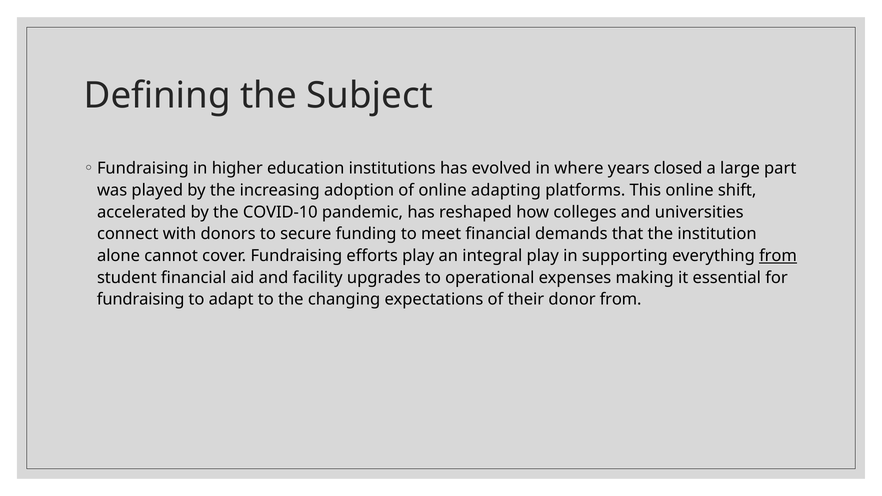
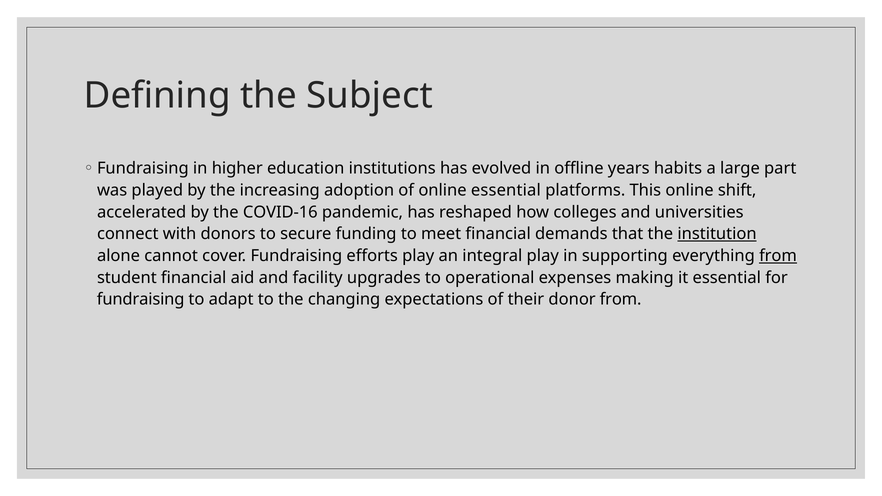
where: where -> offline (579, 169)
closed: closed -> habits (678, 169)
online adapting: adapting -> essential (506, 190)
COVID-10: COVID-10 -> COVID-16 (280, 212)
institution underline: none -> present (717, 234)
